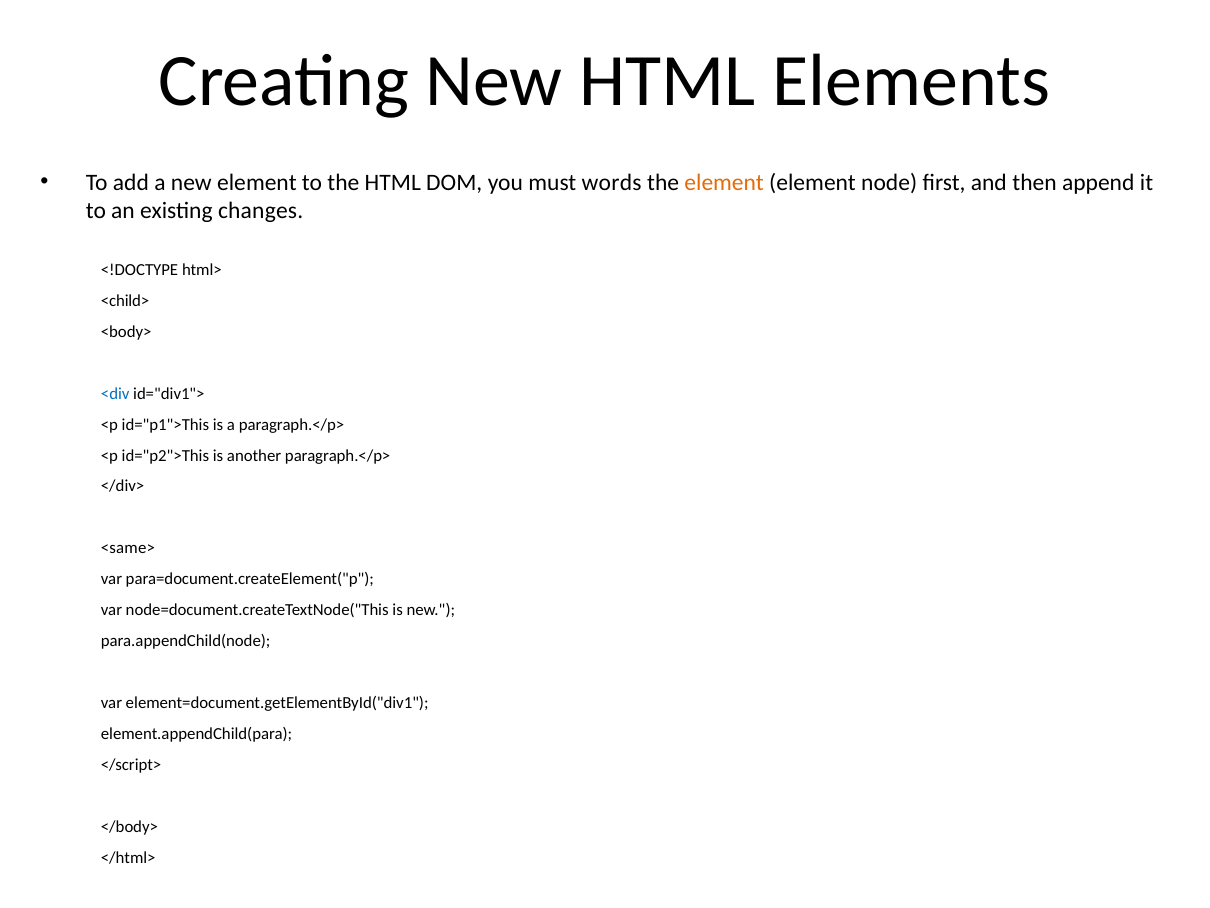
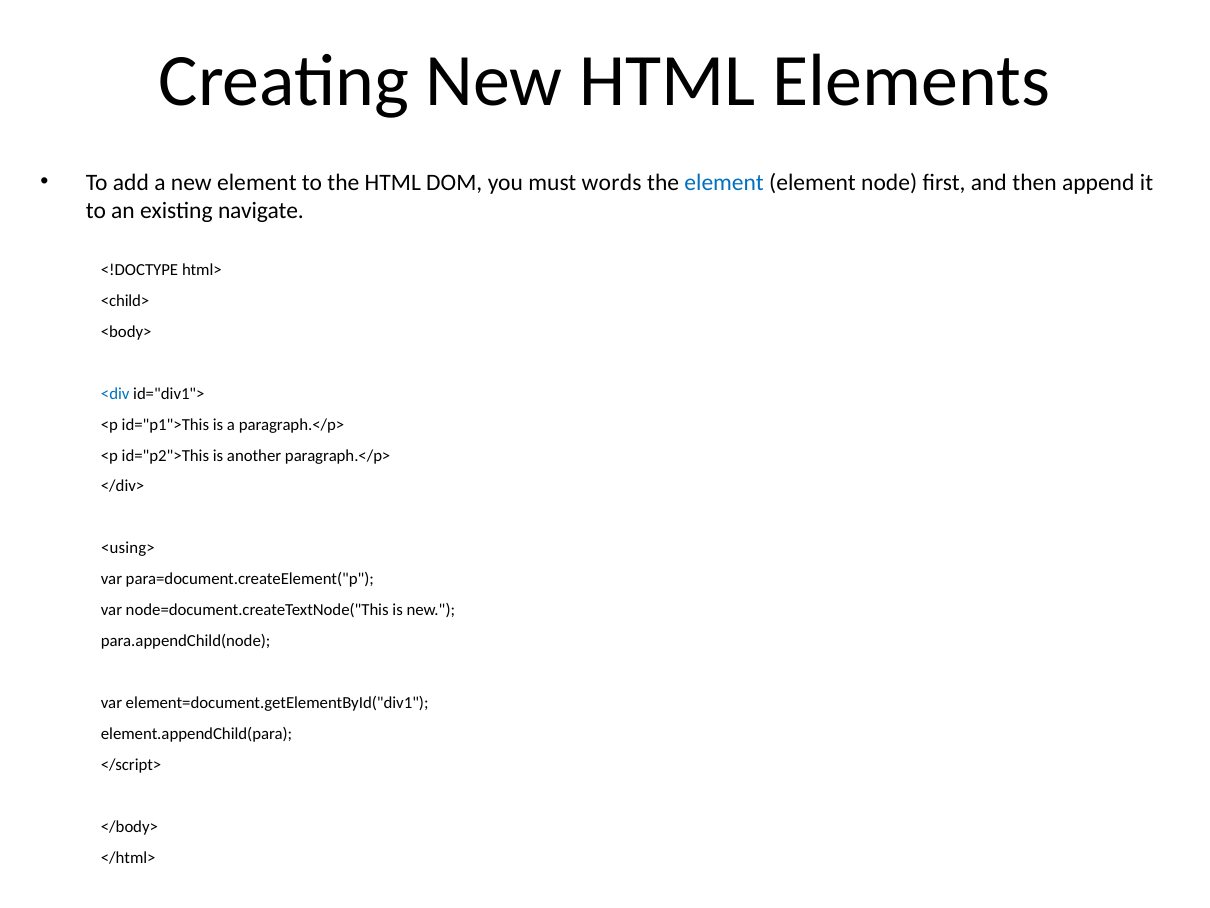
element colour: orange -> blue (724, 182)
changes: changes -> navigate (261, 211)
<same>: <same> -> <using> (128, 548)
